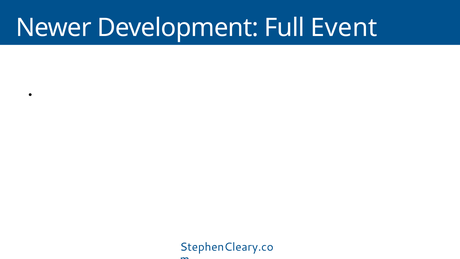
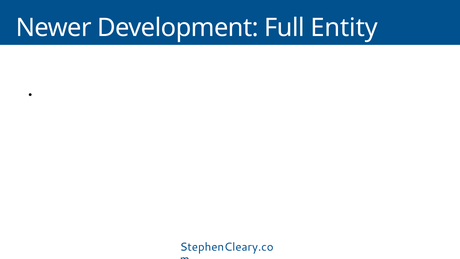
Full Event: Event -> Entity (344, 28)
